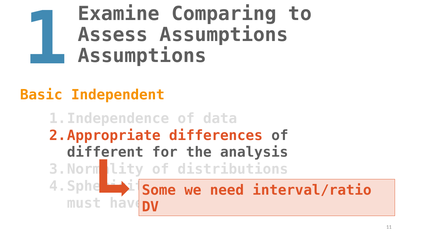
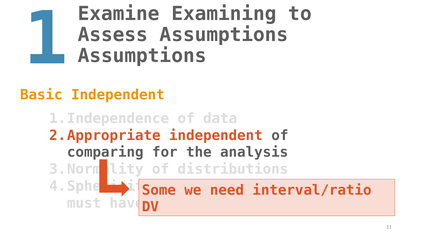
Comparing: Comparing -> Examining (224, 14)
differences: differences -> independent (216, 136)
different: different -> comparing (105, 153)
